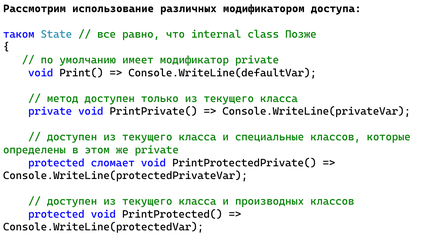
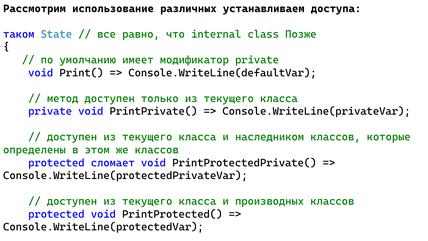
модификатором: модификатором -> устанавливаем (264, 9)
специальные: специальные -> наследником (270, 137)
же private: private -> классов (157, 150)
